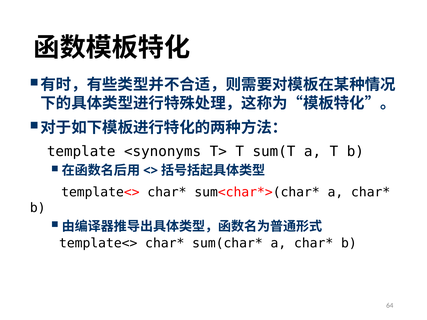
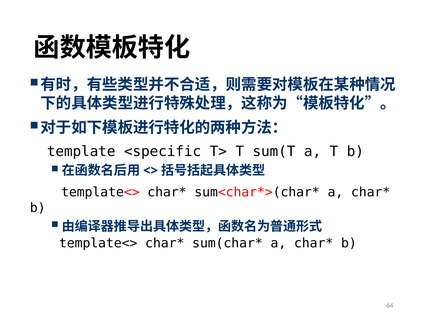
<synonyms: <synonyms -> <specific (163, 152)
